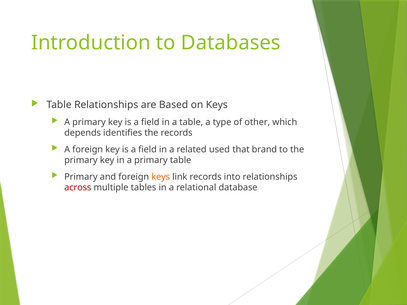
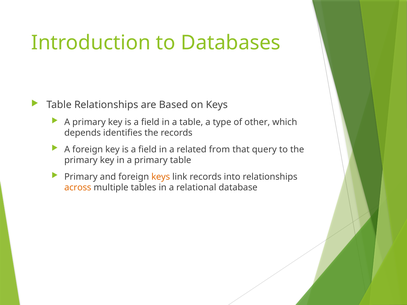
used: used -> from (219, 149)
brand: brand -> query (264, 149)
across colour: red -> orange (78, 188)
